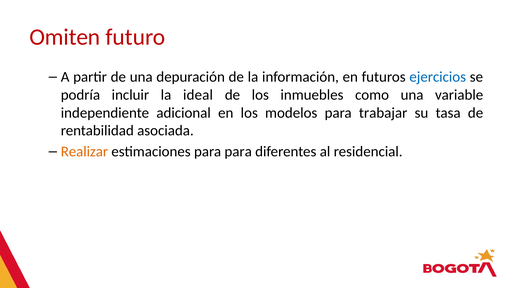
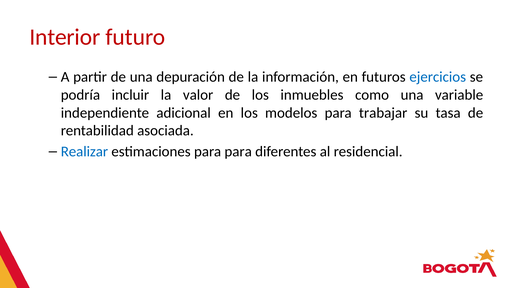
Omiten: Omiten -> Interior (65, 37)
ideal: ideal -> valor (198, 95)
Realizar colour: orange -> blue (84, 152)
